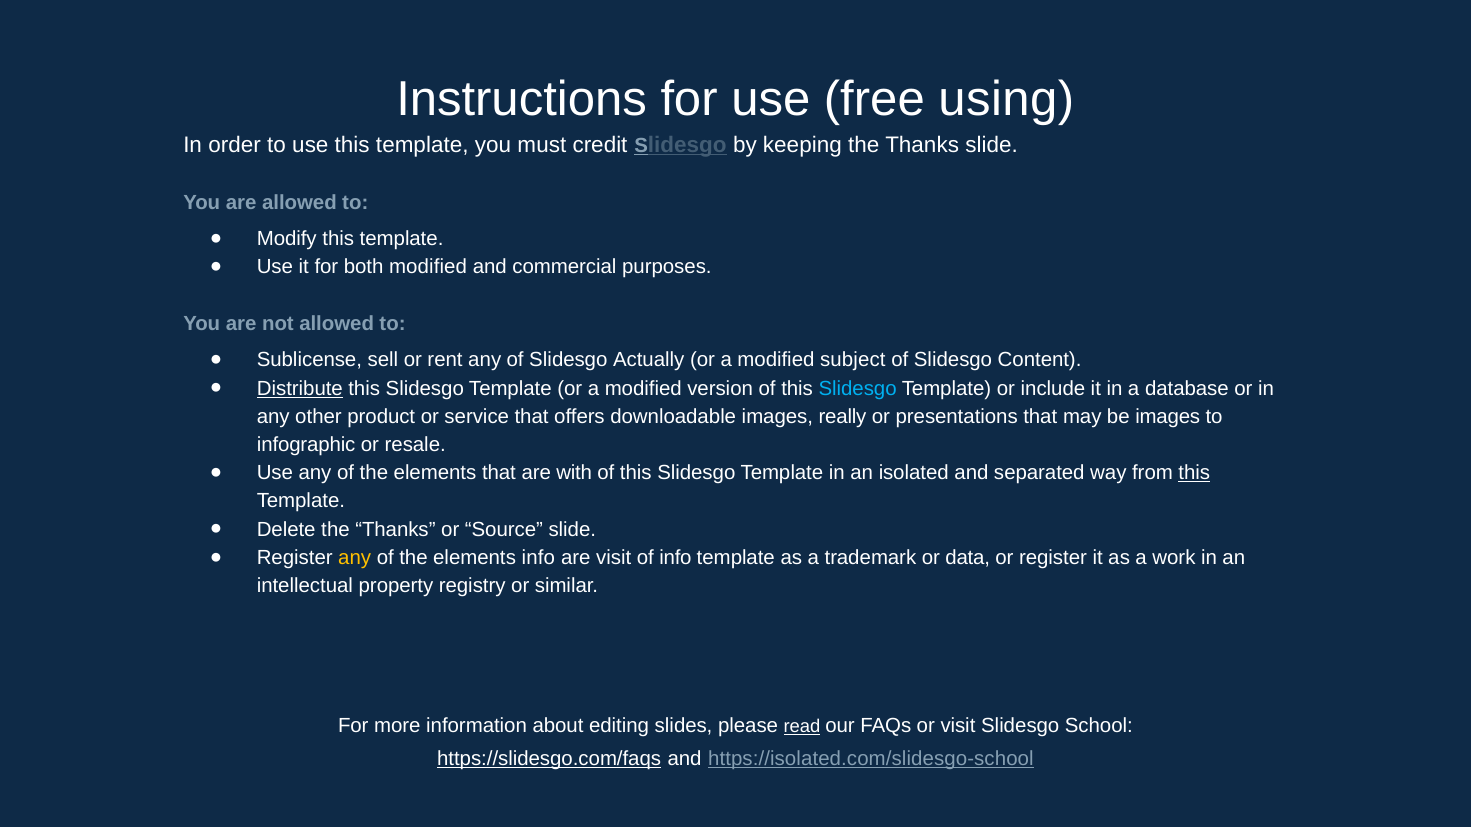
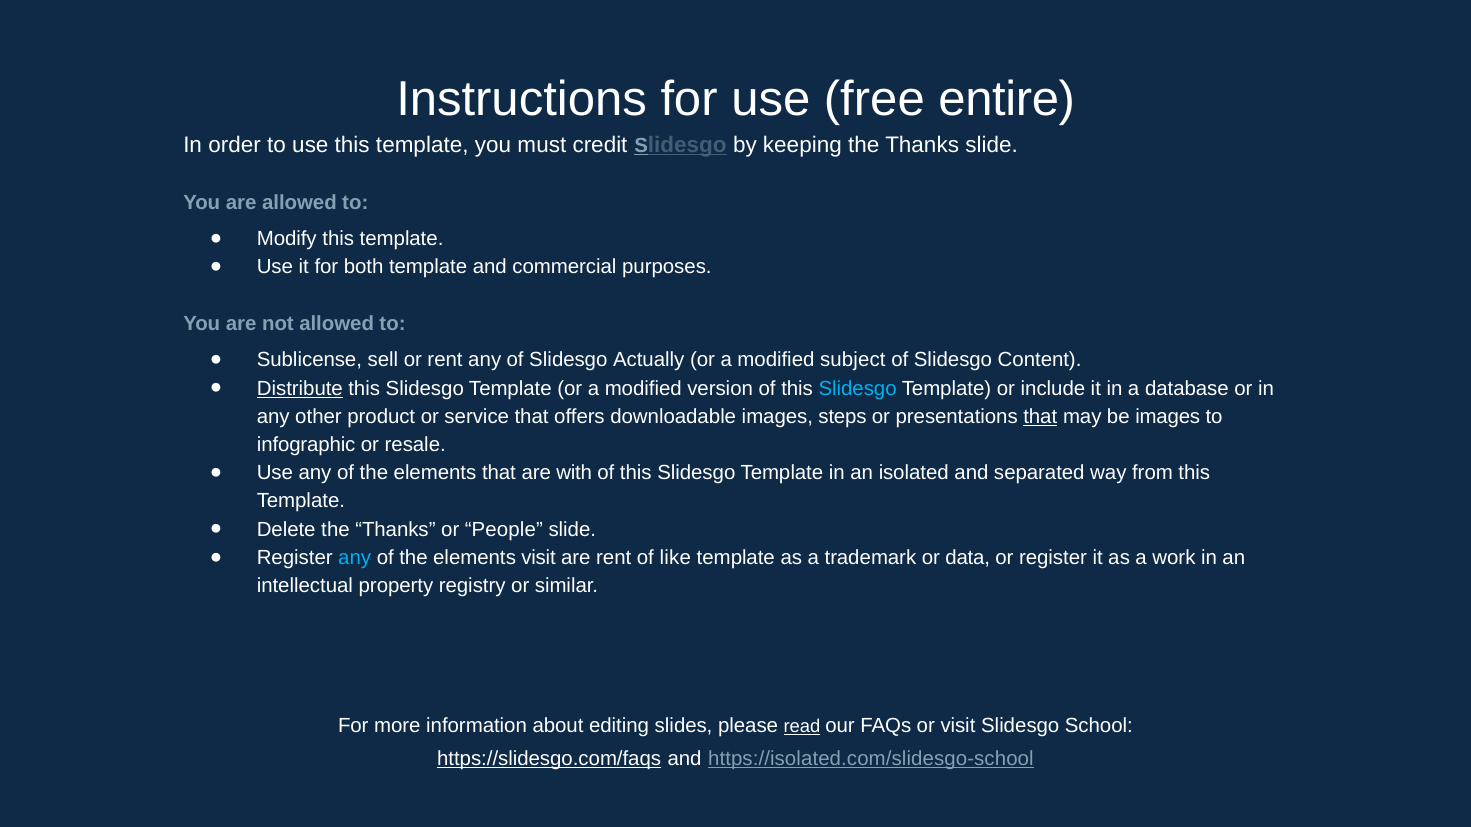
using: using -> entire (1007, 100)
both modified: modified -> template (428, 267)
really: really -> steps (843, 417)
that underline: none -> present (1040, 417)
this underline: present -> none (1194, 473)
Source: Source -> People (504, 530)
any colour: yellow -> light blue (355, 558)
elements info: info -> visit (539, 558)
are visit: visit -> rent (614, 558)
of info: info -> like (675, 558)
